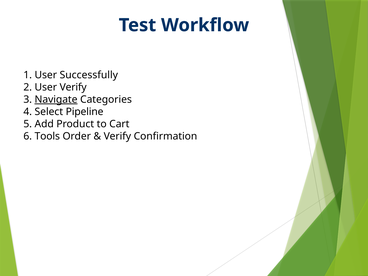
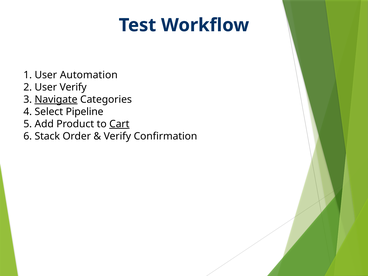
Successfully: Successfully -> Automation (89, 75)
Cart underline: none -> present (119, 124)
Tools: Tools -> Stack (47, 136)
